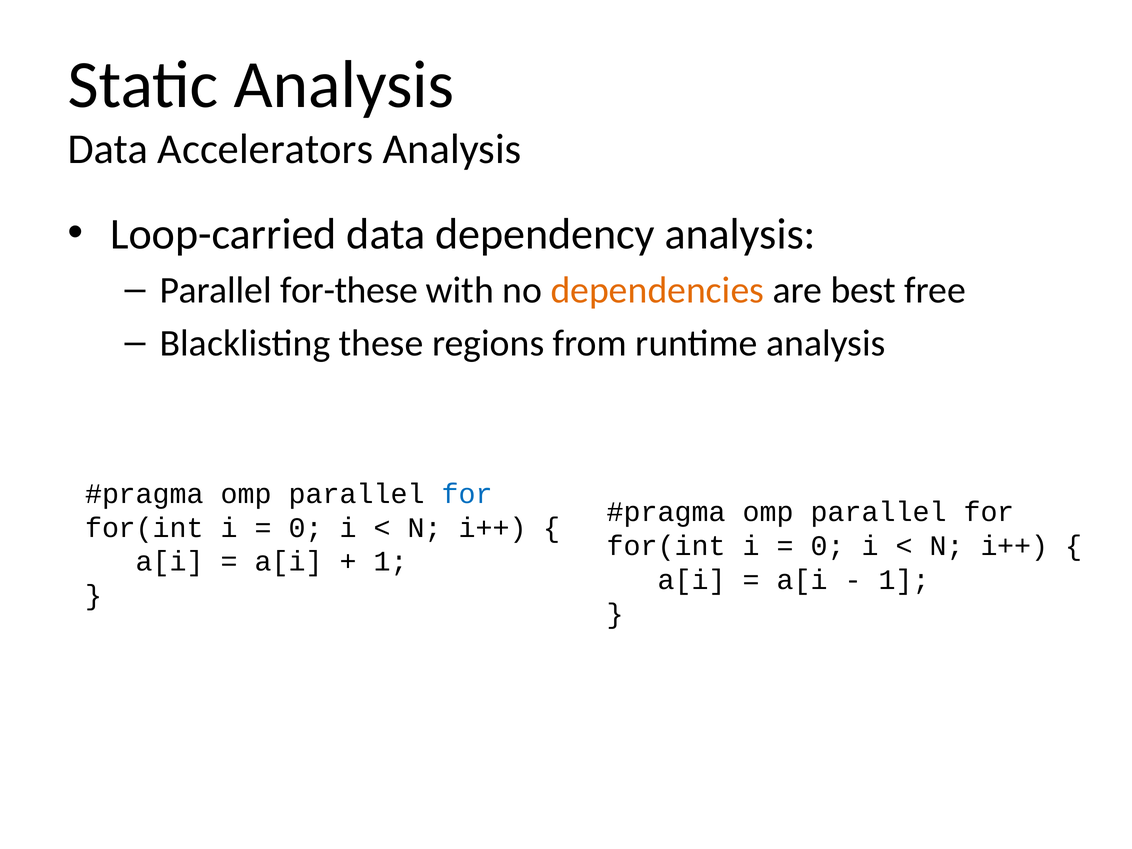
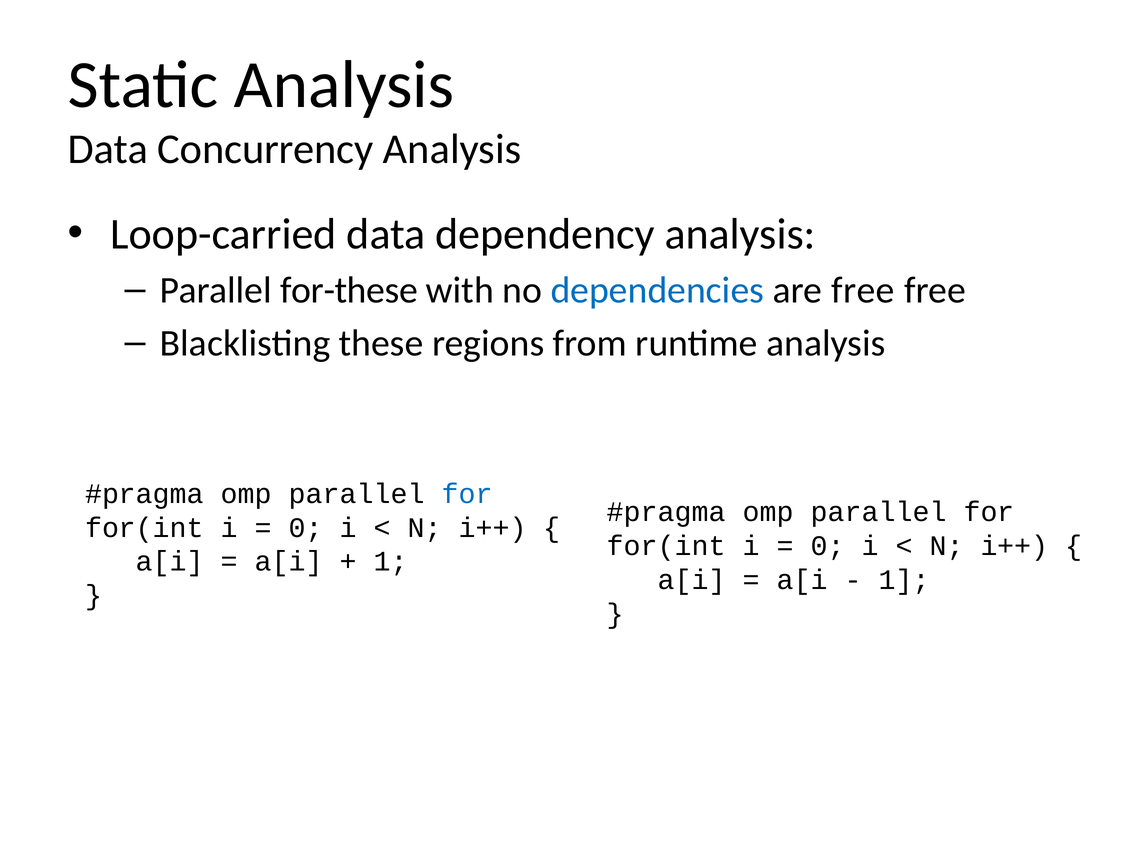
Accelerators: Accelerators -> Concurrency (265, 149)
dependencies colour: orange -> blue (657, 290)
are best: best -> free (863, 290)
